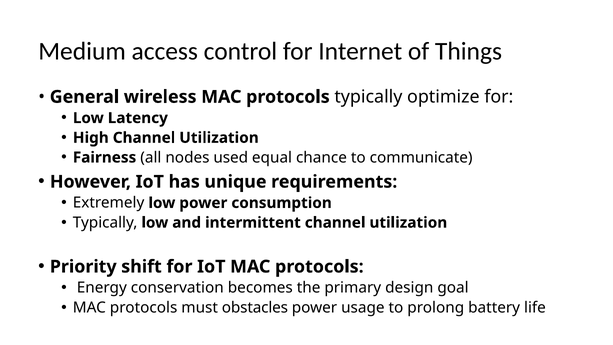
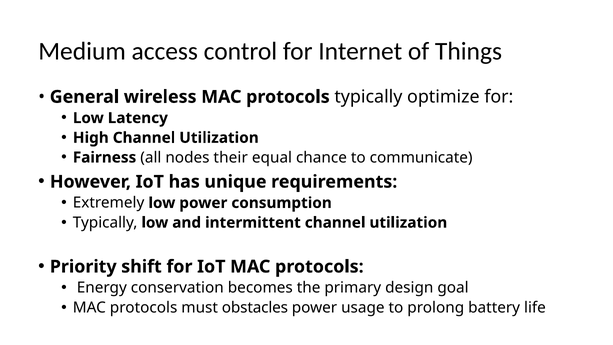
used: used -> their (231, 157)
